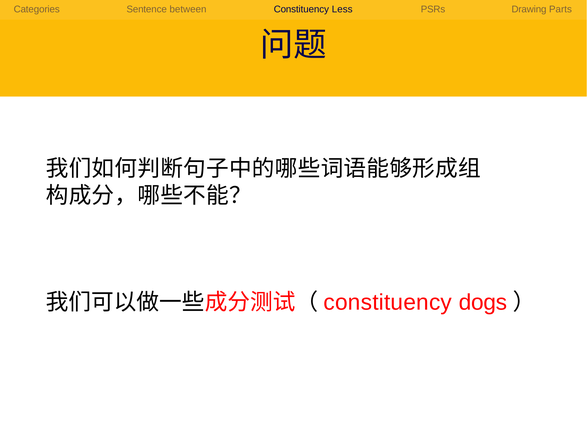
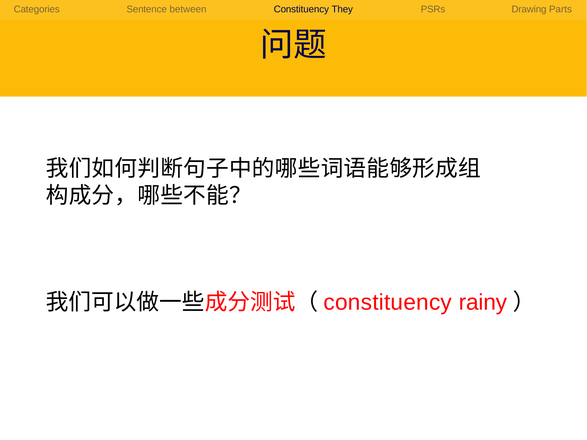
Less: Less -> They (342, 9)
dogs: dogs -> rainy (483, 303)
